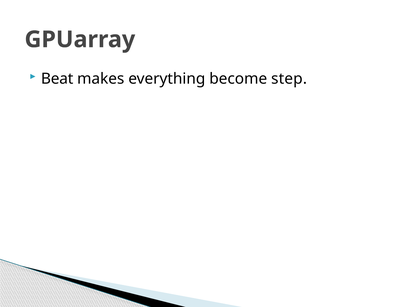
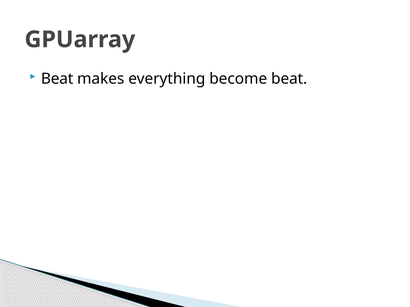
become step: step -> beat (289, 79)
